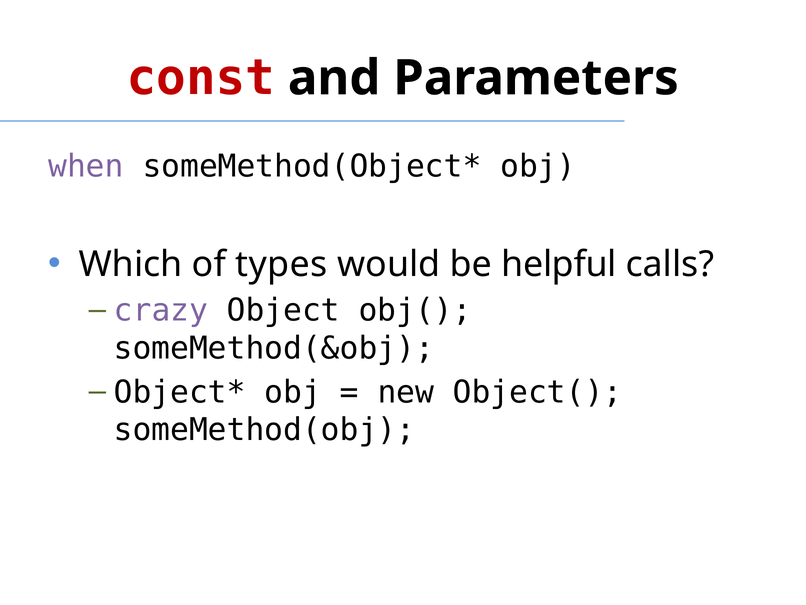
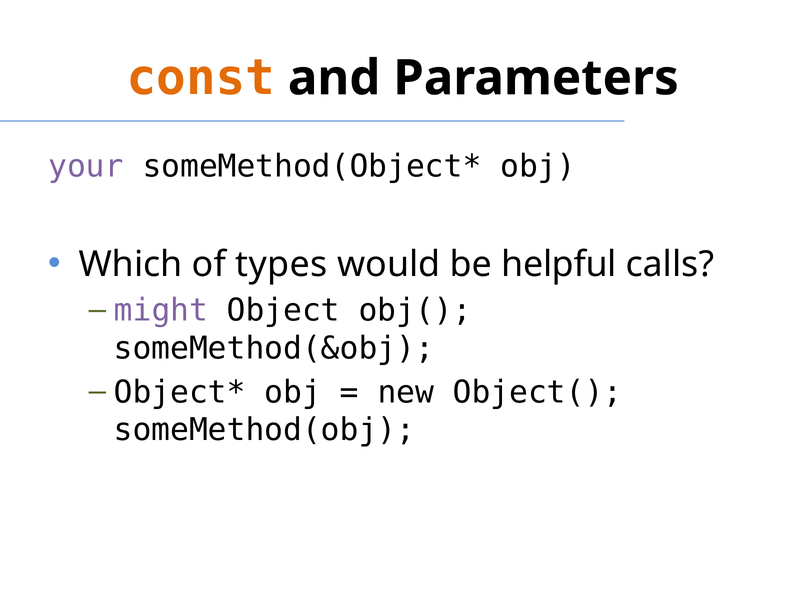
const colour: red -> orange (201, 78)
when: when -> your (86, 166)
crazy: crazy -> might (161, 310)
